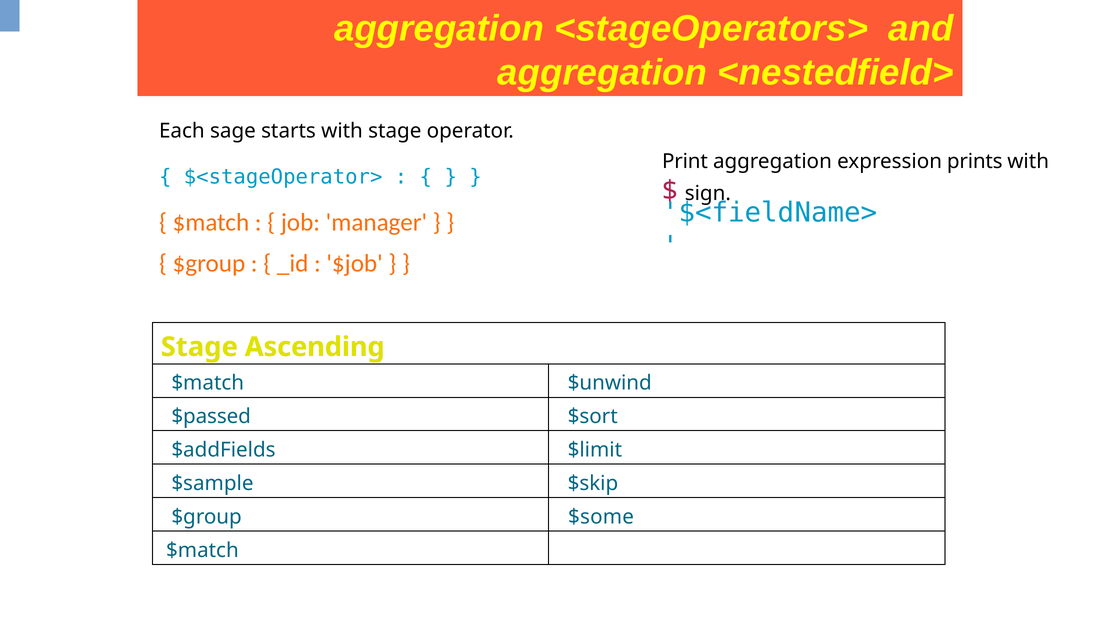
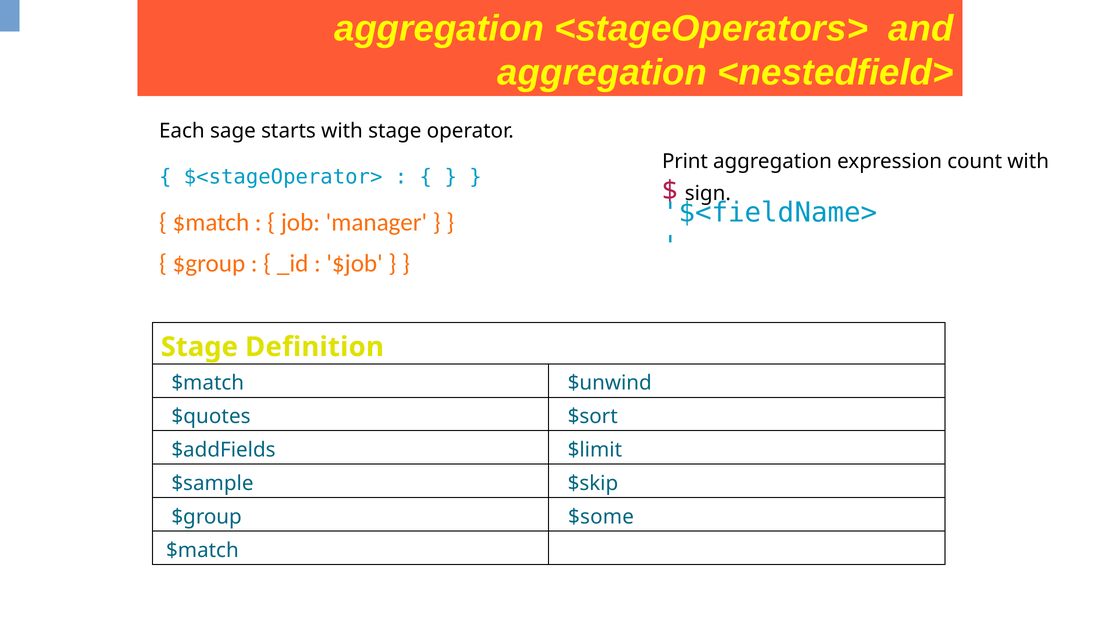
prints: prints -> count (975, 162)
Ascending: Ascending -> Definition (314, 347)
$passed: $passed -> $quotes (211, 416)
